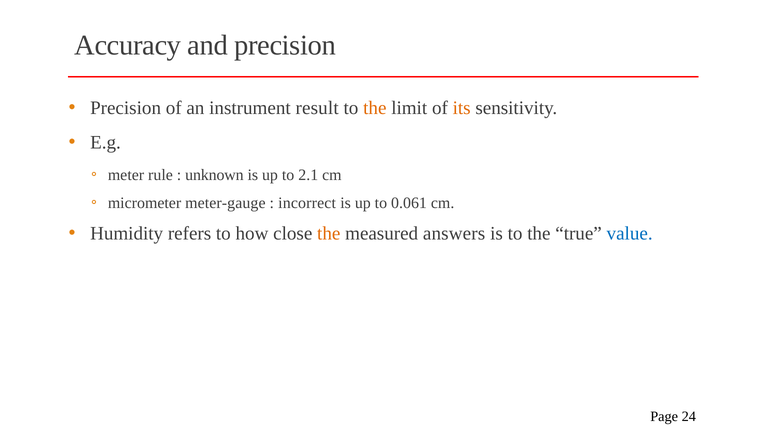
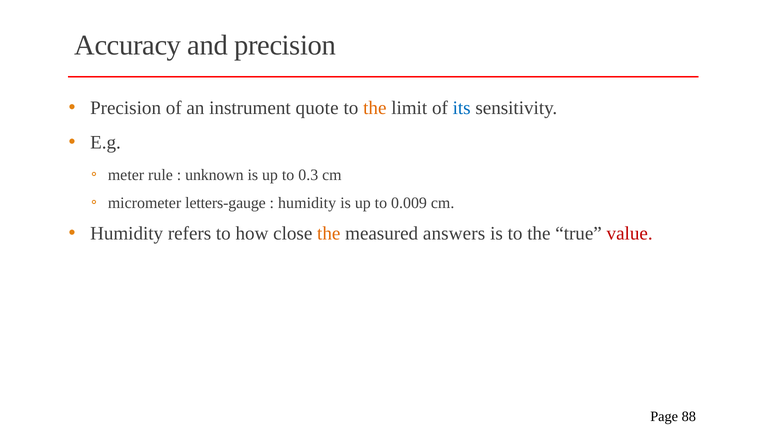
result: result -> quote (317, 108)
its colour: orange -> blue (462, 108)
2.1: 2.1 -> 0.3 (308, 175)
meter-gauge: meter-gauge -> letters-gauge (225, 203)
incorrect: incorrect -> humidity (307, 203)
0.061: 0.061 -> 0.009 (409, 203)
value colour: blue -> red (630, 234)
24: 24 -> 88 (689, 417)
